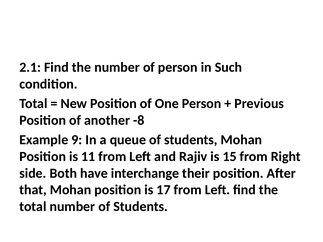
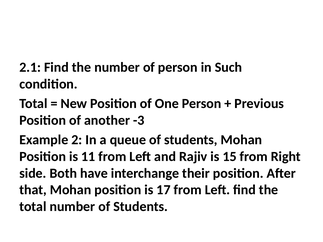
-8: -8 -> -3 (139, 120)
9: 9 -> 2 (77, 140)
